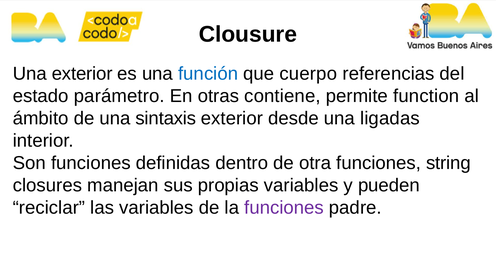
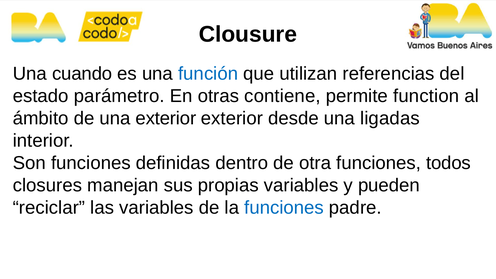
Una exterior: exterior -> cuando (82, 74)
cuerpo: cuerpo -> utilizan (308, 74)
una sintaxis: sintaxis -> exterior (166, 118)
string: string -> todos (449, 163)
funciones colour: purple -> blue (284, 208)
